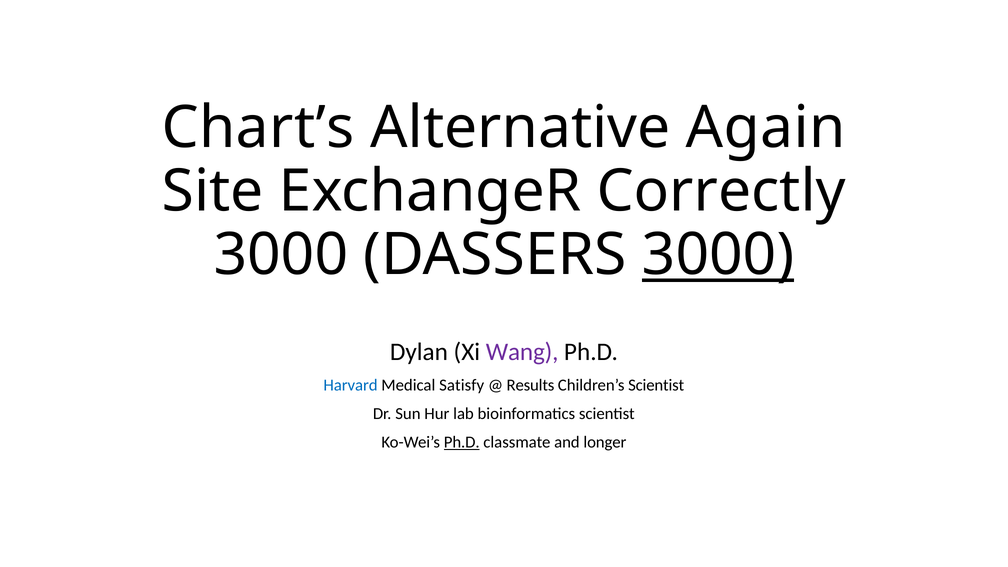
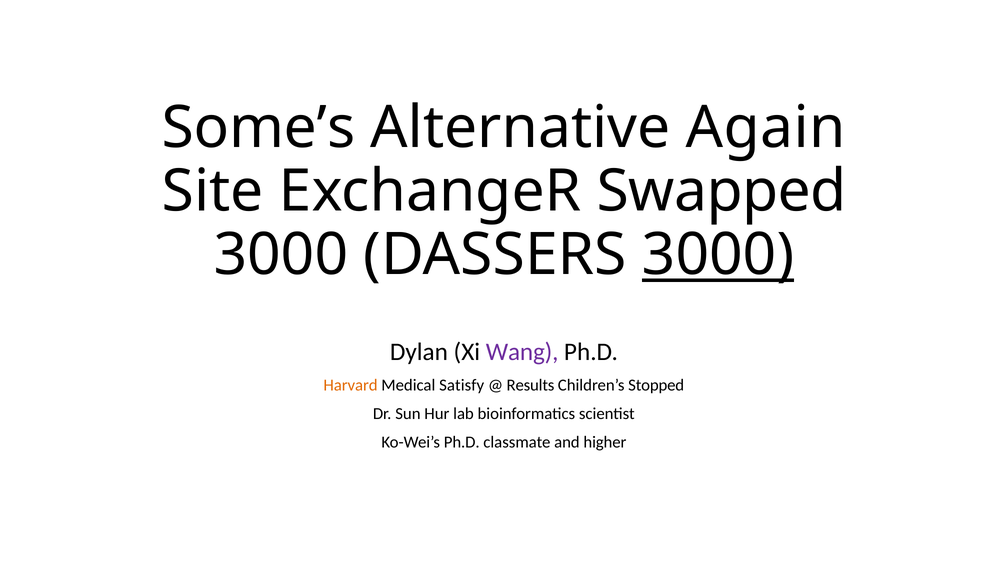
Chart’s: Chart’s -> Some’s (258, 128)
Correctly: Correctly -> Swapped (722, 191)
Harvard colour: blue -> orange (351, 385)
Children’s Scientist: Scientist -> Stopped (656, 385)
Ph.D underline: present -> none (462, 442)
longer: longer -> higher (605, 442)
